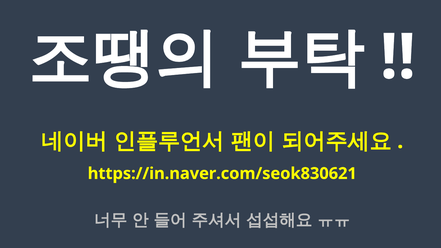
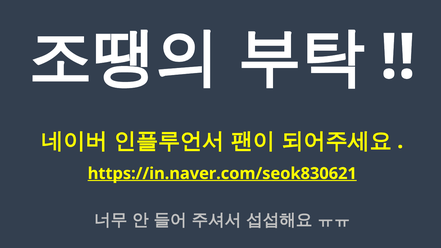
https://in.naver.com/seok830621 underline: none -> present (222, 174)
